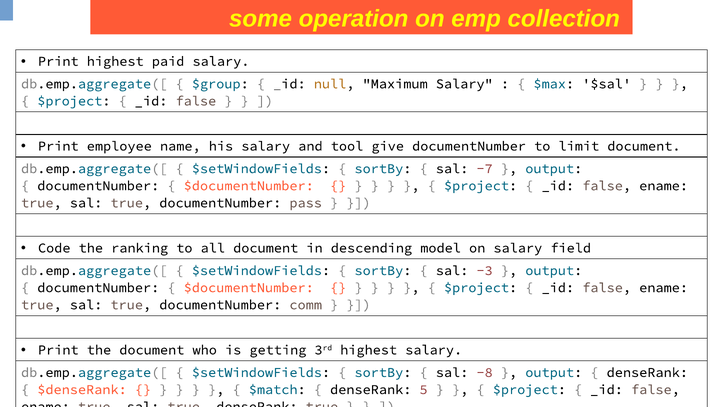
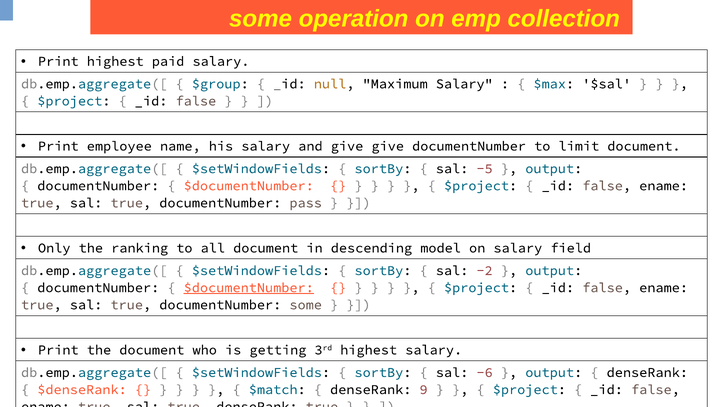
and tool: tool -> give (347, 146)
-7: -7 -> -5 (485, 169)
Code: Code -> Only (54, 248)
-3: -3 -> -2 (485, 270)
$documentNumber underline: none -> present (249, 287)
documentNumber comm: comm -> some (306, 305)
-8: -8 -> -6 (485, 372)
5: 5 -> 9 (424, 389)
